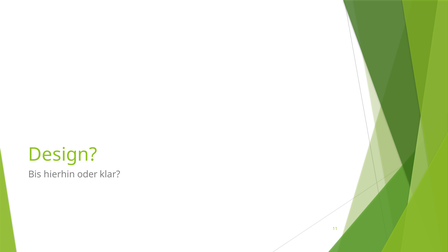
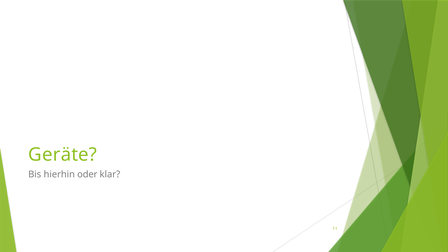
Design: Design -> Geräte (63, 155)
